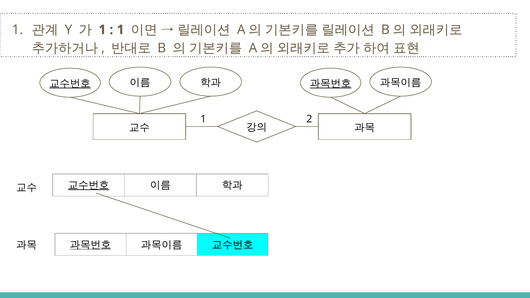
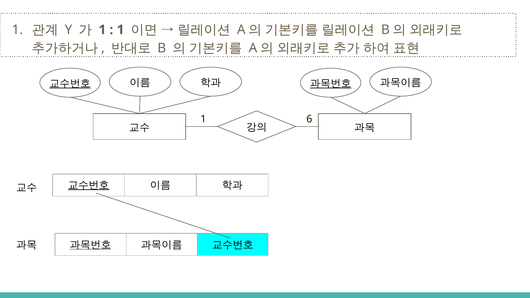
2: 2 -> 6 (309, 119)
